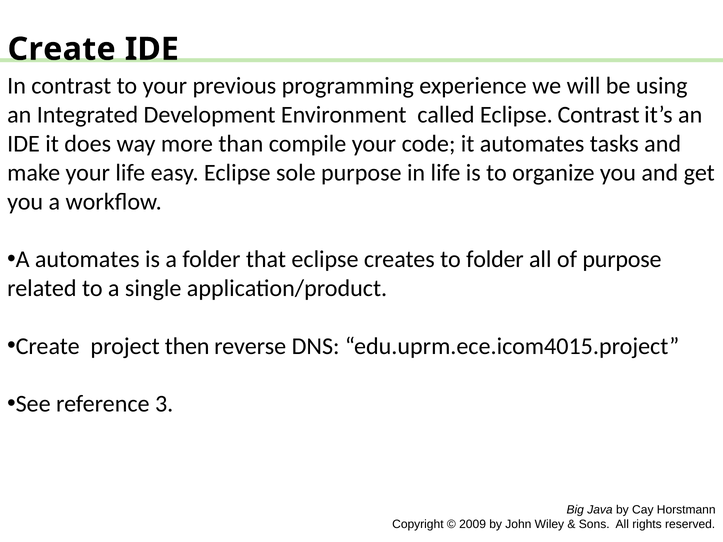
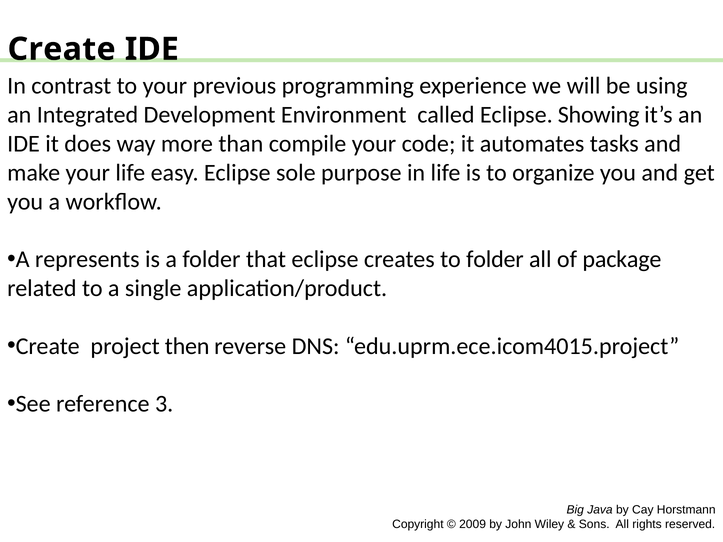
Eclipse Contrast: Contrast -> Showing (599, 115)
A automates: automates -> represents (87, 260)
of purpose: purpose -> package (622, 260)
